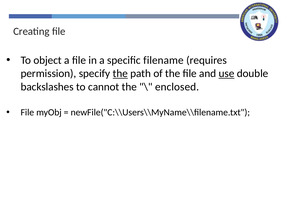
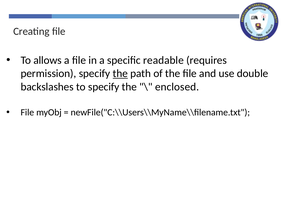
object: object -> allows (48, 60)
filename: filename -> readable (163, 60)
use underline: present -> none (227, 74)
to cannot: cannot -> specify (104, 87)
